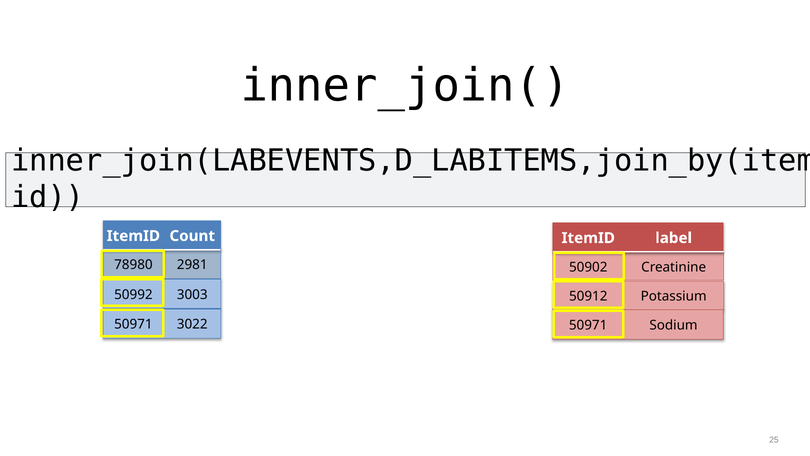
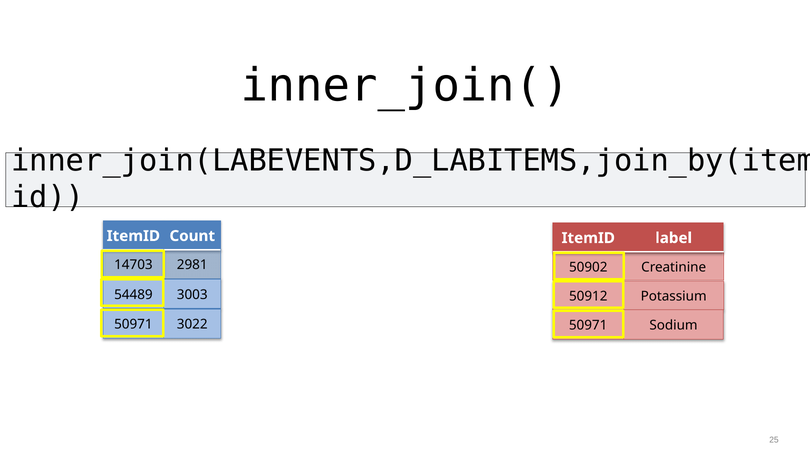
78980: 78980 -> 14703 (133, 265)
50992: 50992 -> 54489 (133, 294)
